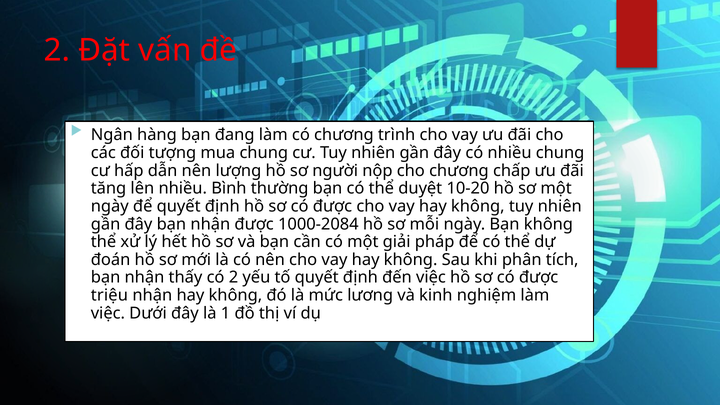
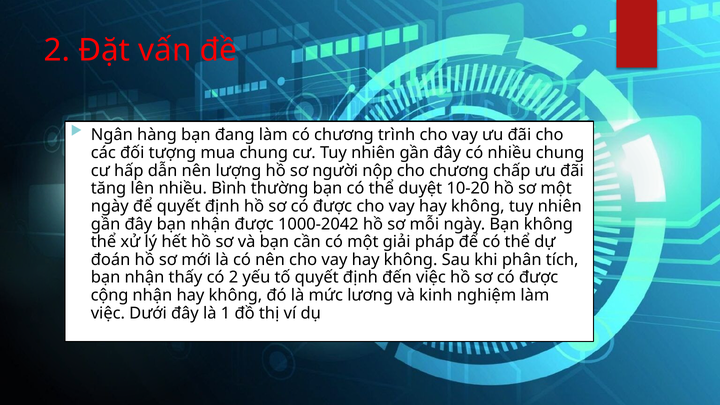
1000-2084: 1000-2084 -> 1000-2042 (318, 224)
triệu: triệu -> cộng (110, 295)
